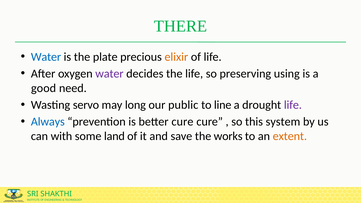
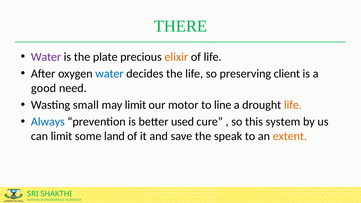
Water colour: blue -> purple (46, 57)
water colour: purple -> blue (109, 74)
using: using -> client (287, 74)
servo: servo -> small (86, 105)
may long: long -> limit (135, 105)
public: public -> motor (183, 105)
life colour: purple -> orange (293, 105)
better cure: cure -> used (183, 122)
can with: with -> limit (61, 136)
works: works -> speak (228, 136)
